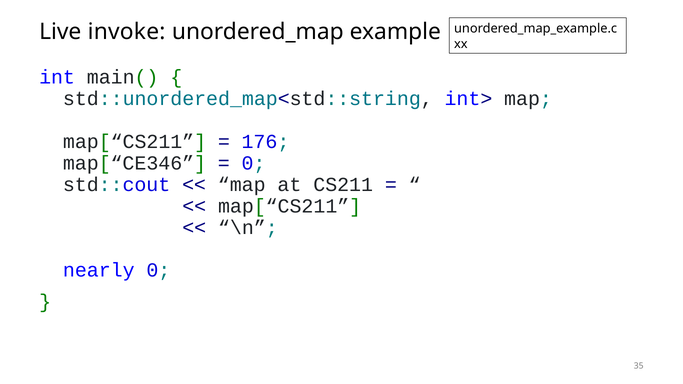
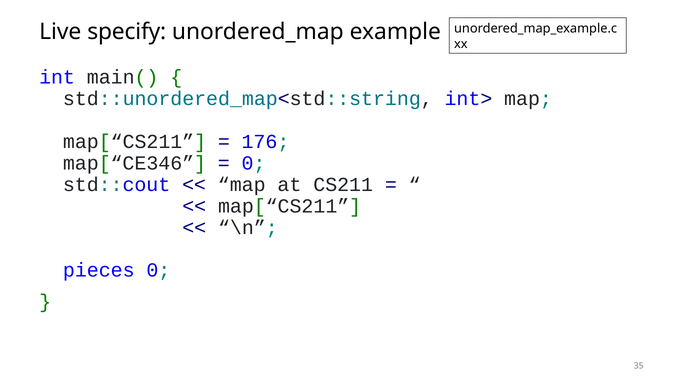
invoke: invoke -> specify (127, 32)
nearly: nearly -> pieces (99, 271)
